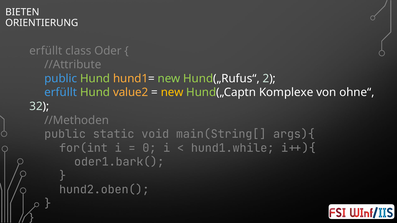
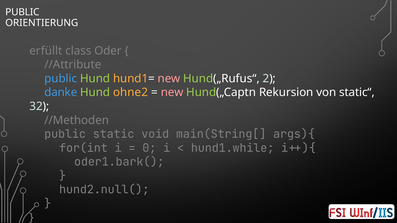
BIETEN: BIETEN -> PUBLIC (22, 12)
new colour: light green -> pink (169, 79)
erfüllt: erfüllt -> danke (61, 93)
value2: value2 -> ohne2 (131, 93)
new colour: yellow -> pink (172, 93)
Komplexe: Komplexe -> Rekursion (286, 93)
ohne“: ohne“ -> static“ (357, 93)
hund2.oben(: hund2.oben( -> hund2.null( (104, 190)
